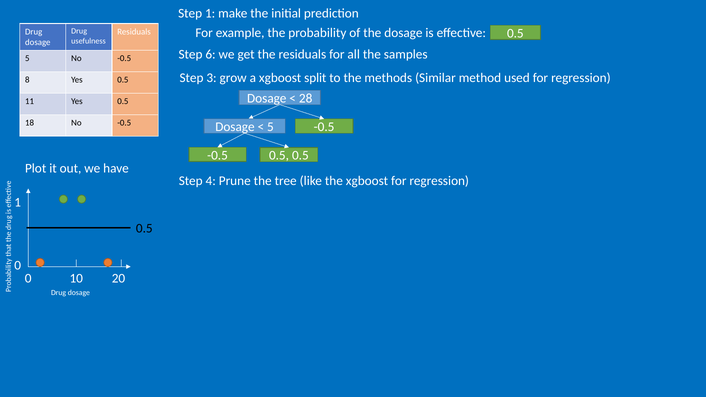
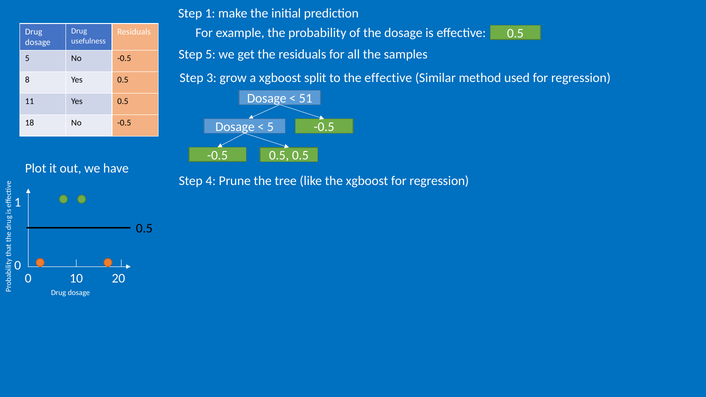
Step 6: 6 -> 5 (211, 54)
the methods: methods -> effective (388, 78)
28: 28 -> 51 (306, 98)
